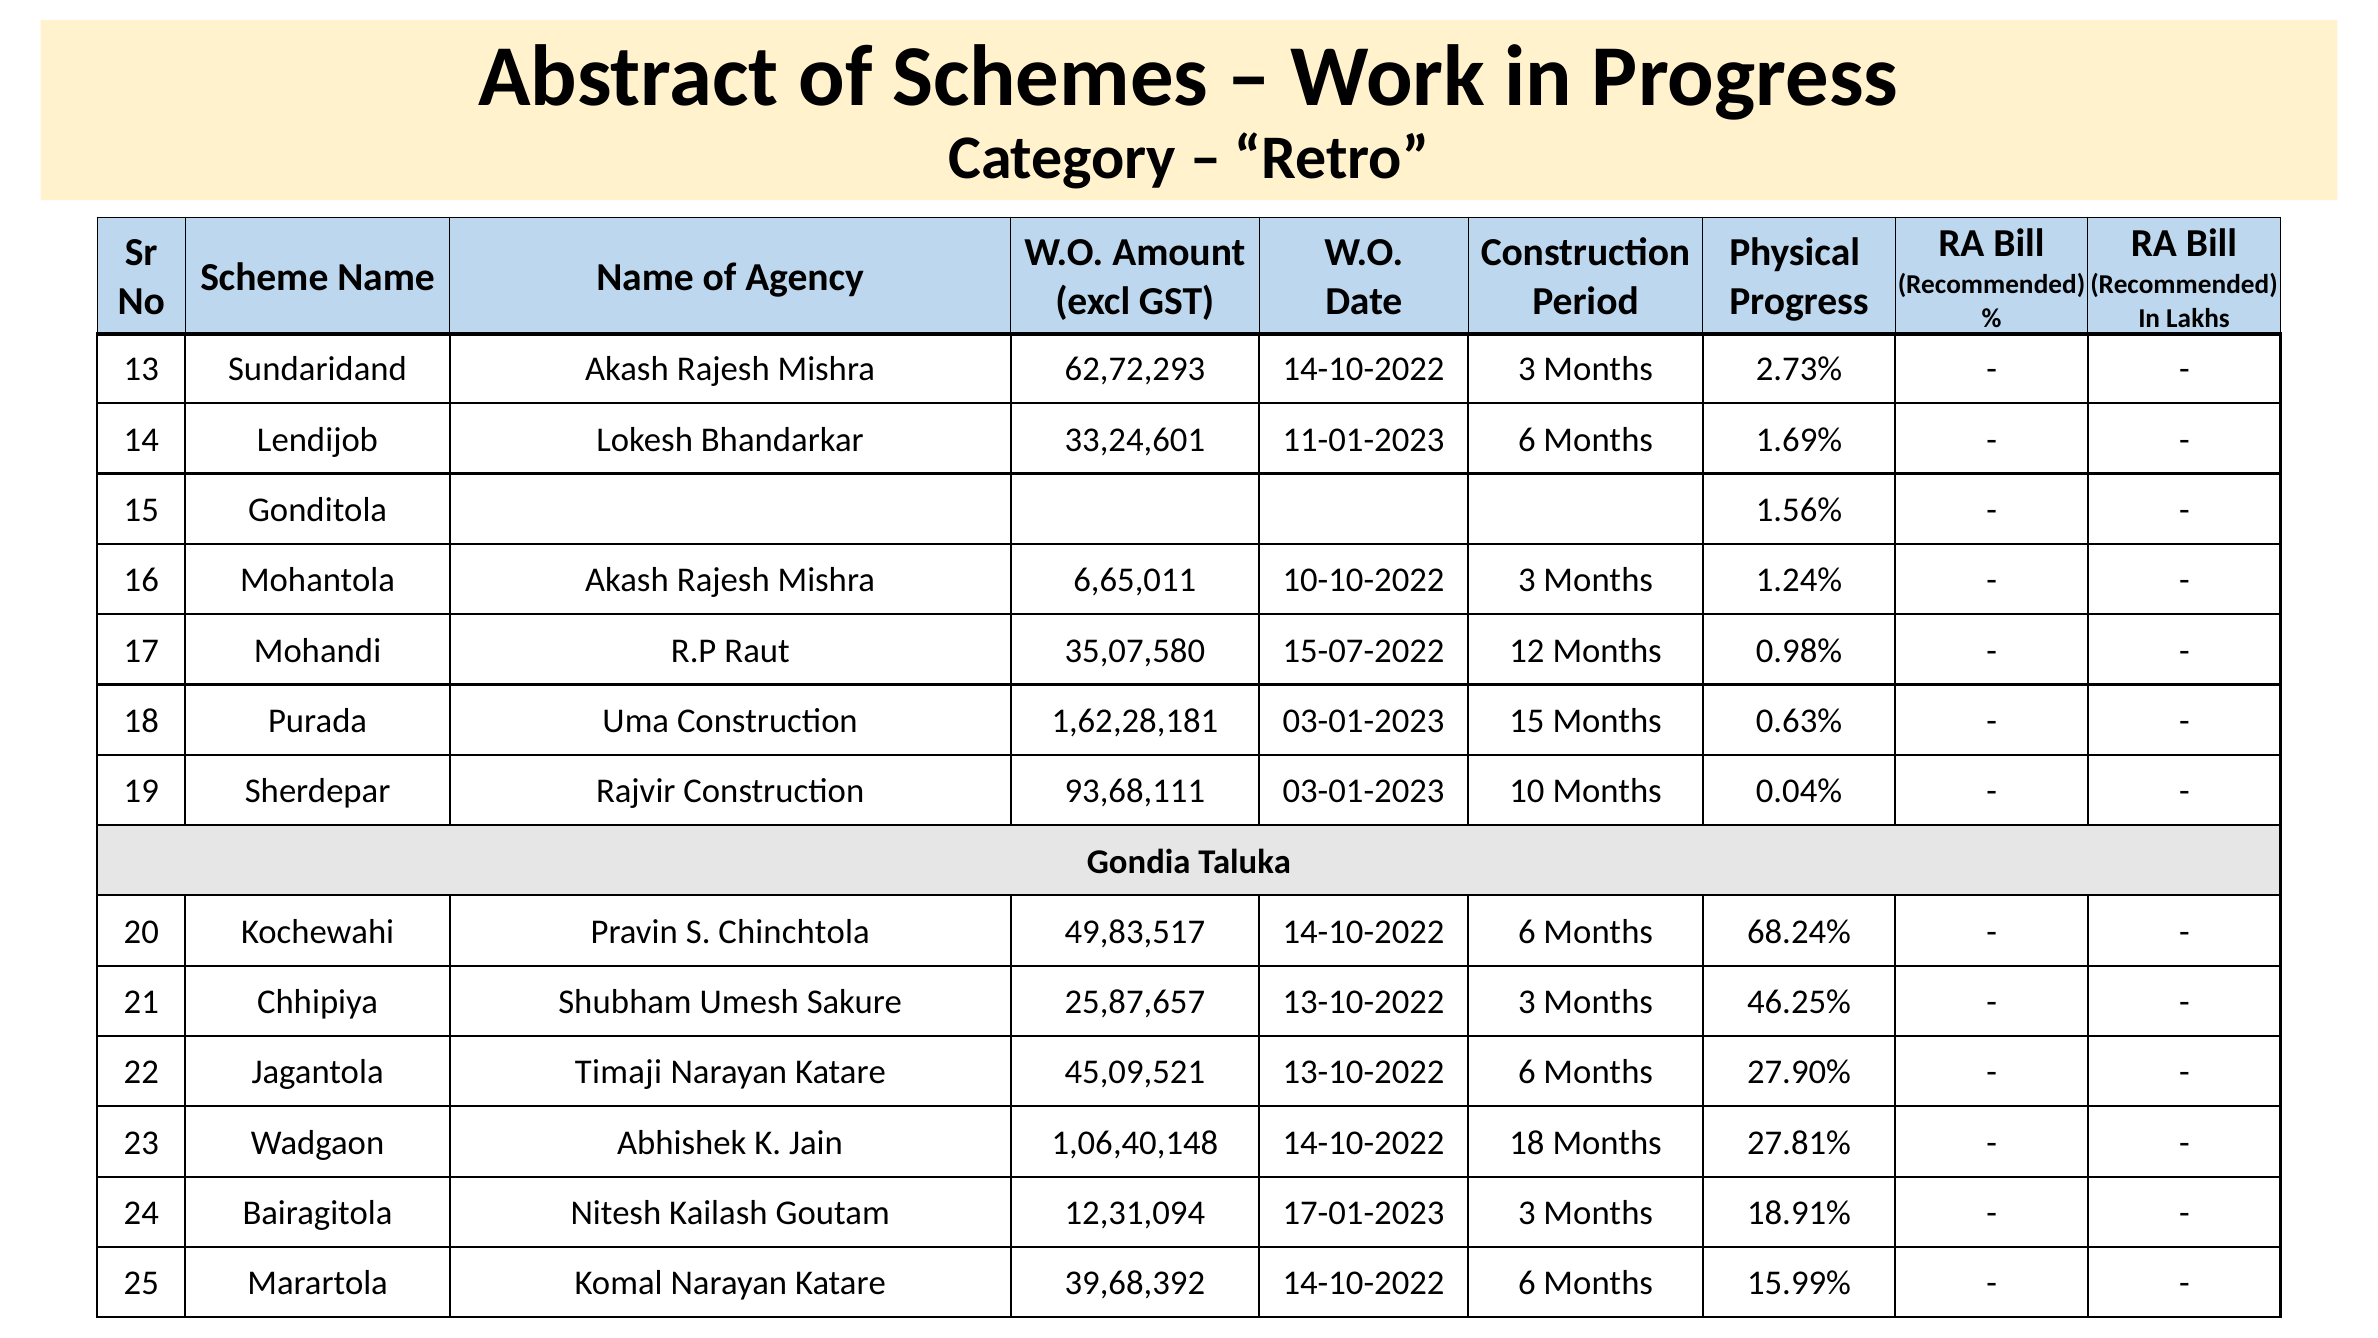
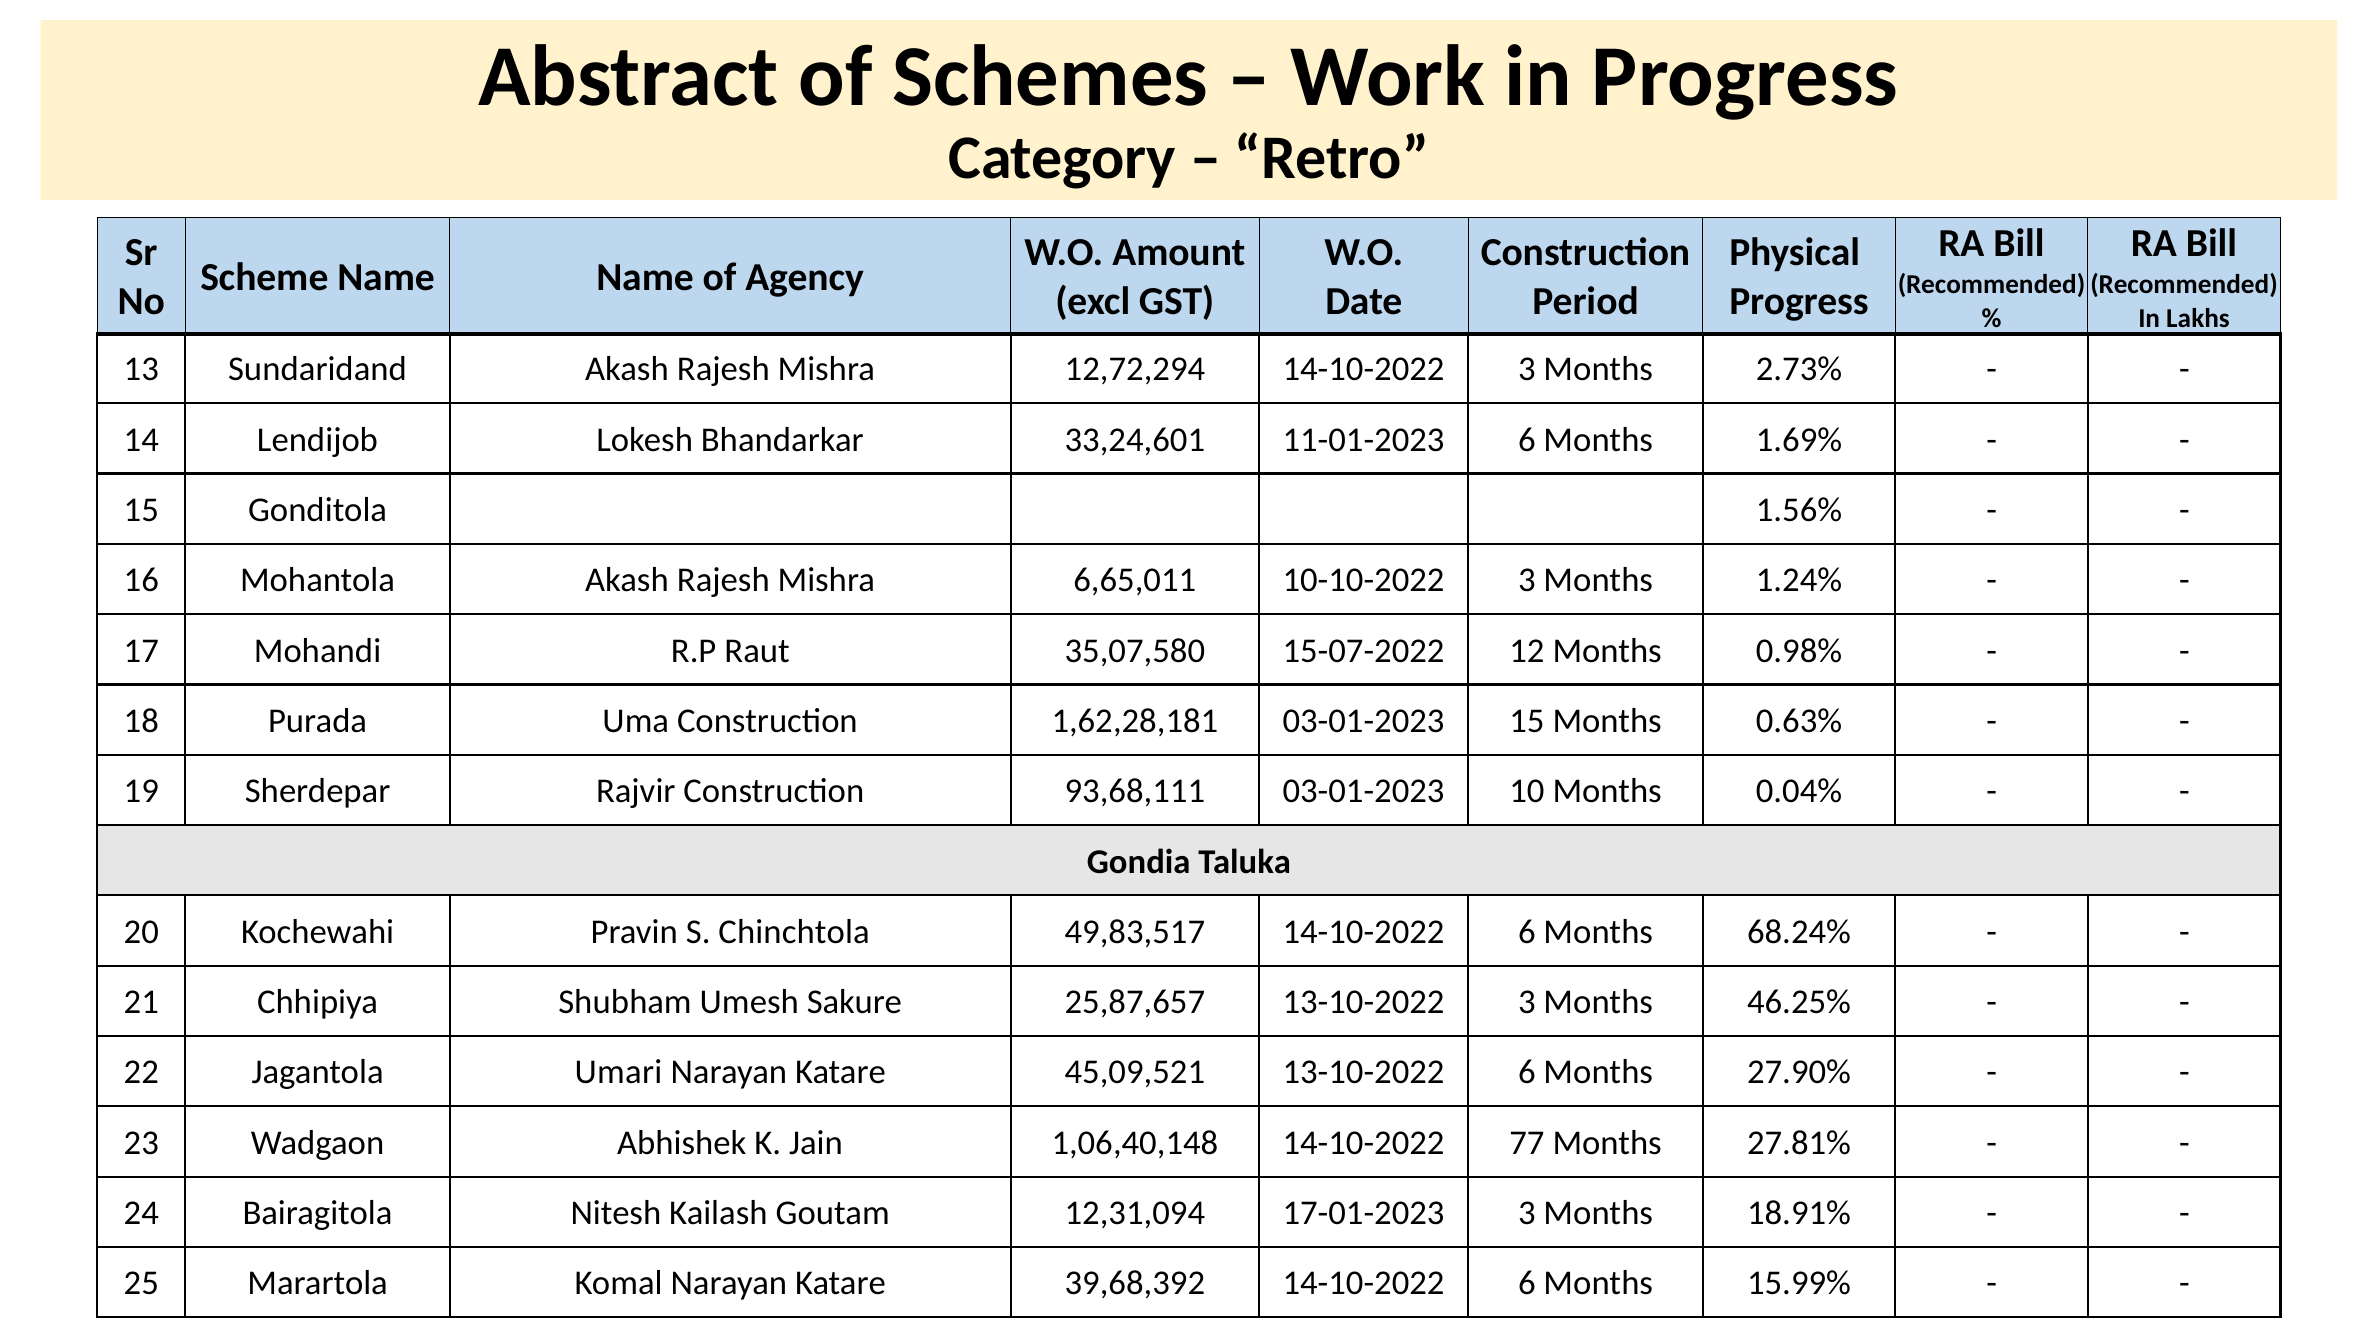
62,72,293: 62,72,293 -> 12,72,294 (1135, 369)
Timaji: Timaji -> Umari (619, 1072)
14-10-2022 18: 18 -> 77 (1527, 1142)
